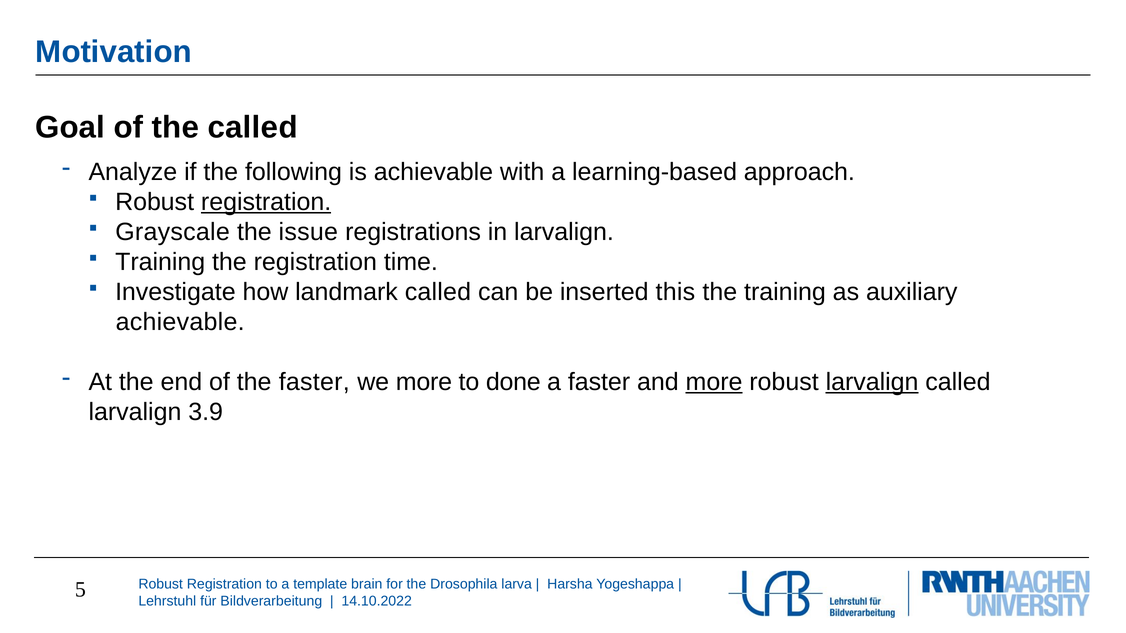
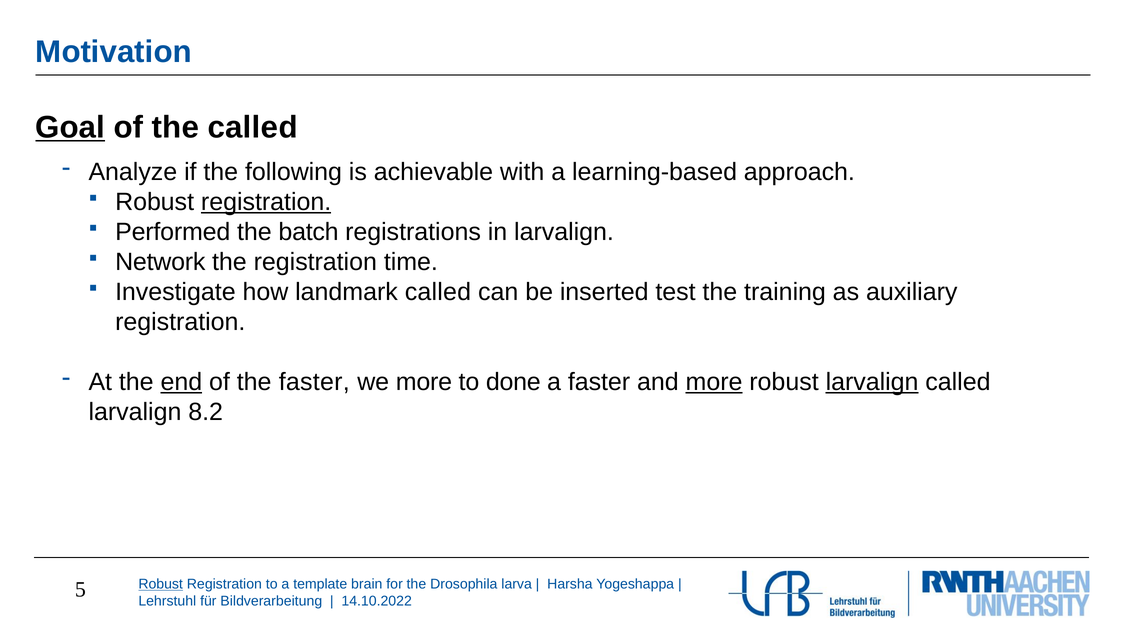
Goal underline: none -> present (70, 127)
Grayscale: Grayscale -> Performed (173, 232)
issue: issue -> batch (309, 232)
Training: Training -> Network (160, 262)
this: this -> test (676, 292)
achievable: achievable -> registration (180, 322)
end underline: none -> present (181, 382)
3.9: 3.9 -> 8.2 (206, 412)
Robust underline: none -> present (161, 585)
